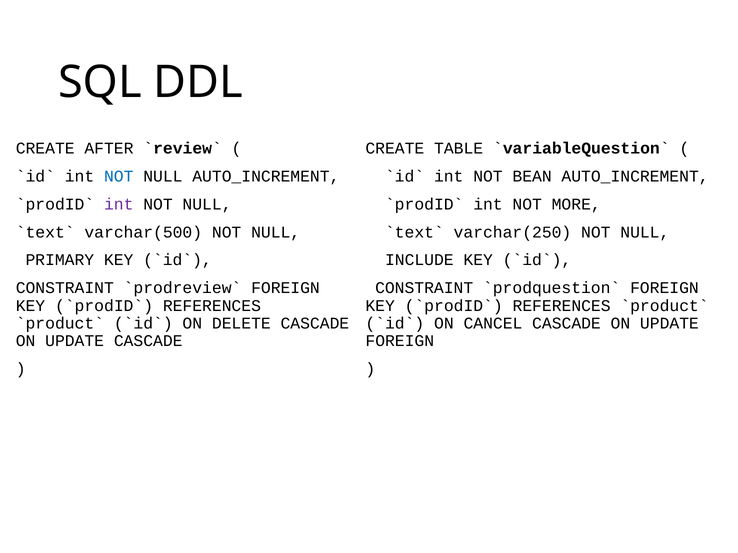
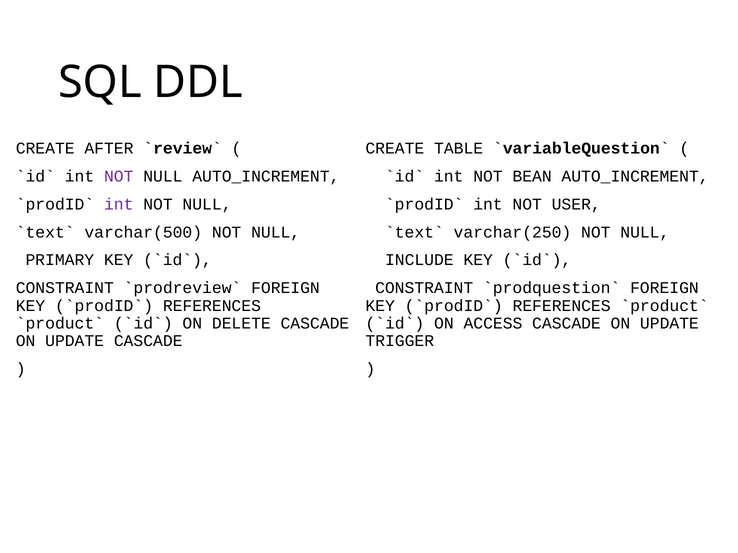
NOT colour: blue -> purple (119, 177)
MORE: MORE -> USER (576, 204)
CANCEL: CANCEL -> ACCESS (493, 324)
FOREIGN: FOREIGN -> TRIGGER (400, 341)
